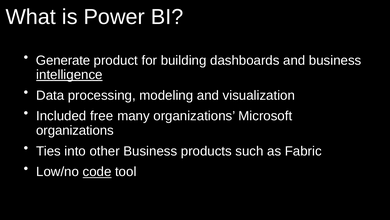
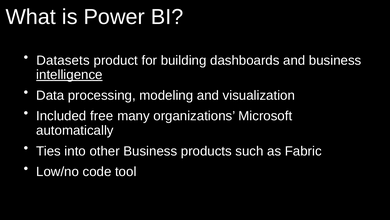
Generate: Generate -> Datasets (63, 60)
organizations: organizations -> automatically (75, 130)
code underline: present -> none (97, 171)
